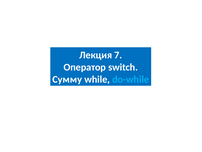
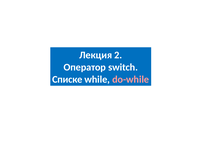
7: 7 -> 2 (118, 55)
Сумму: Сумму -> Списке (67, 79)
do-while colour: light blue -> pink (131, 79)
